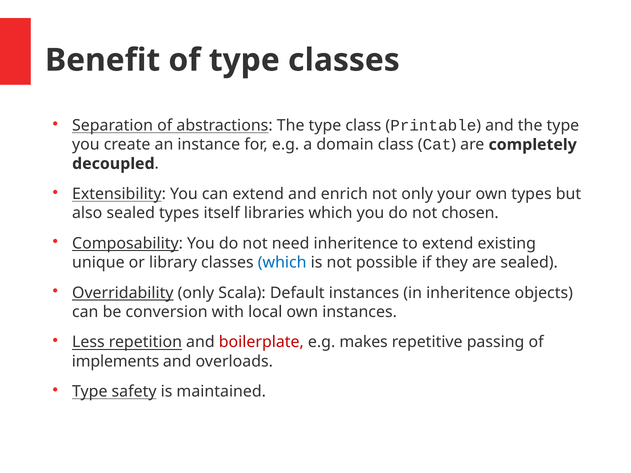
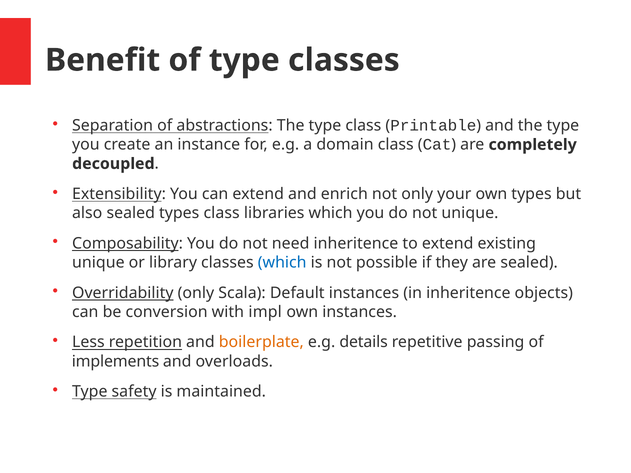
types itself: itself -> class (222, 213)
not chosen: chosen -> unique (470, 213)
local: local -> impl (265, 312)
boilerplate colour: red -> orange (261, 342)
makes: makes -> details (364, 342)
